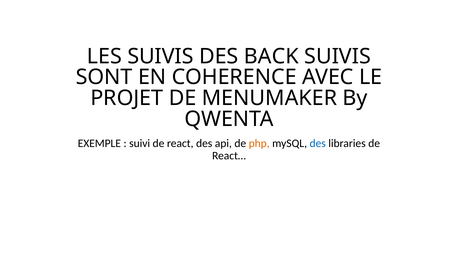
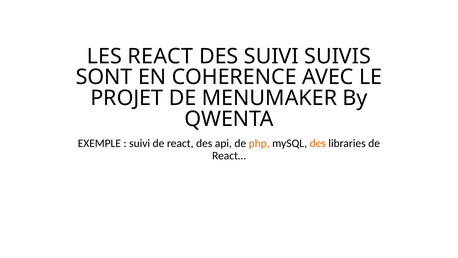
LES SUIVIS: SUIVIS -> REACT (160, 56)
DES BACK: BACK -> SUIVI (271, 56)
des colour: blue -> orange (318, 143)
